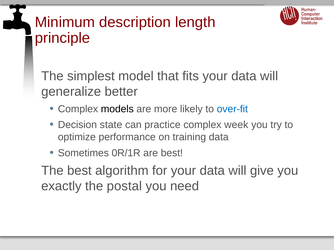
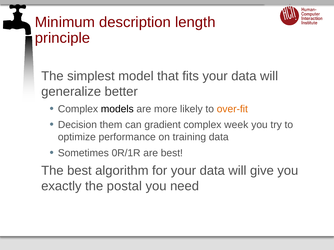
over-fit colour: blue -> orange (232, 109)
state: state -> them (111, 125)
practice: practice -> gradient (163, 125)
